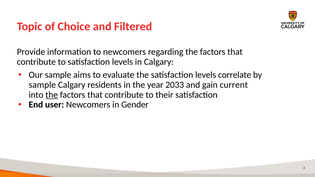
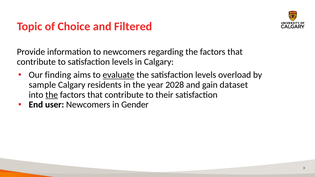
Our sample: sample -> finding (58, 75)
evaluate underline: none -> present (119, 75)
correlate: correlate -> overload (235, 75)
2033: 2033 -> 2028 (175, 85)
current: current -> dataset (234, 85)
